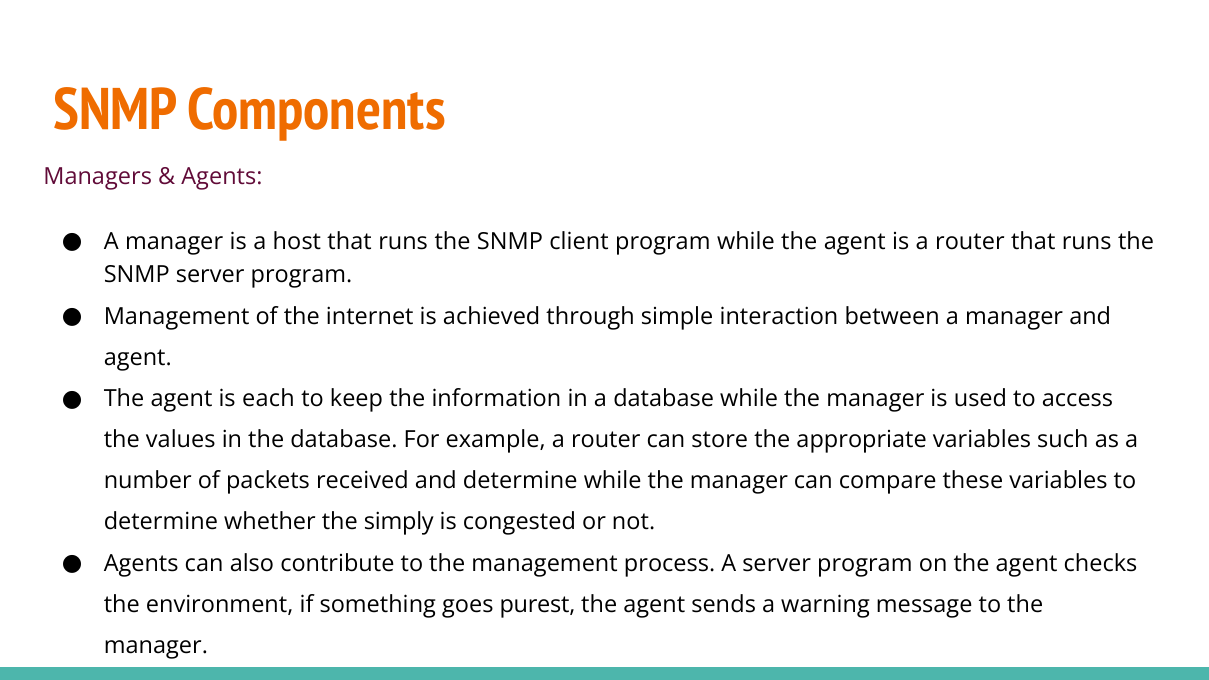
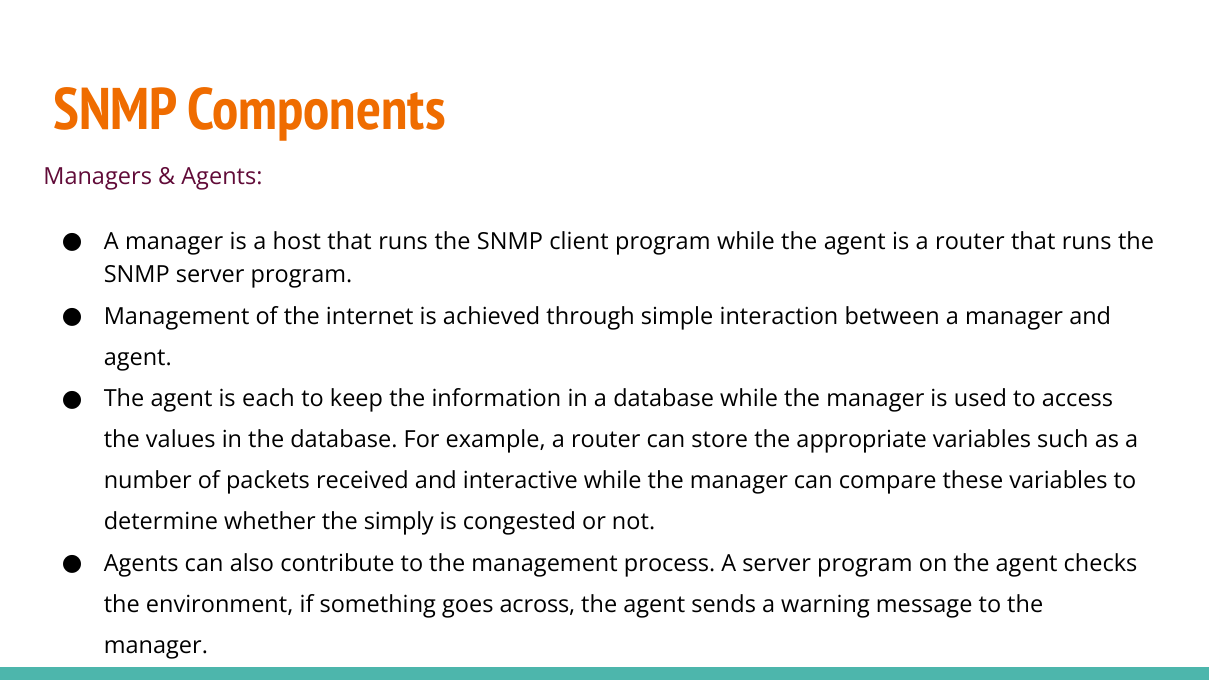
and determine: determine -> interactive (520, 481)
purest: purest -> across (537, 604)
